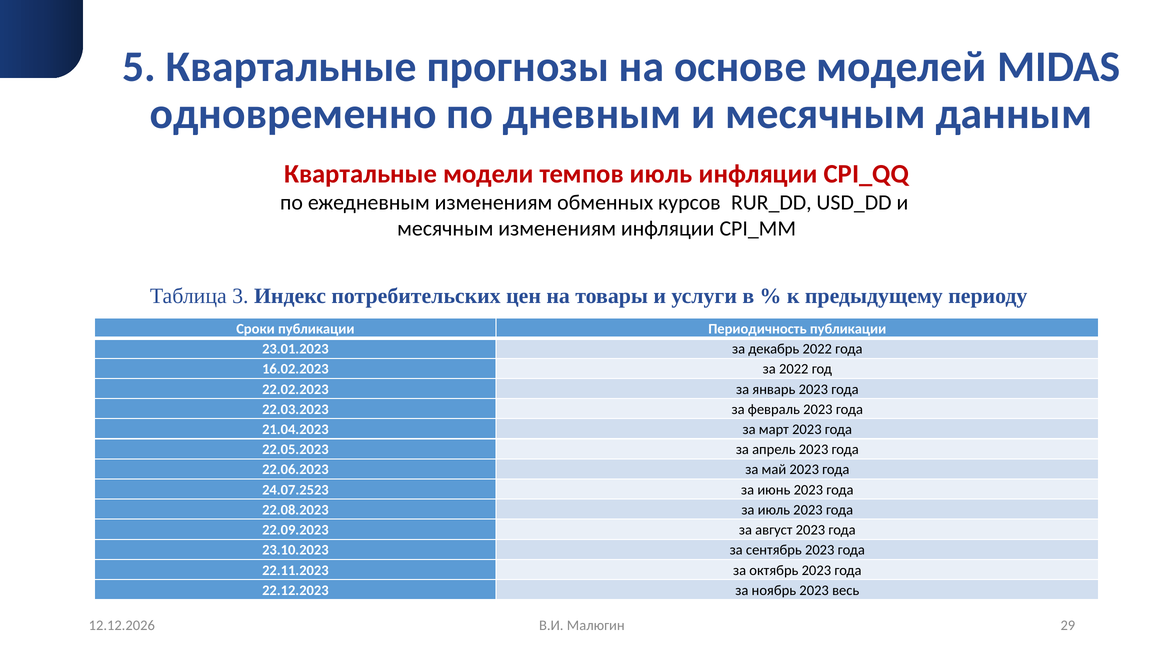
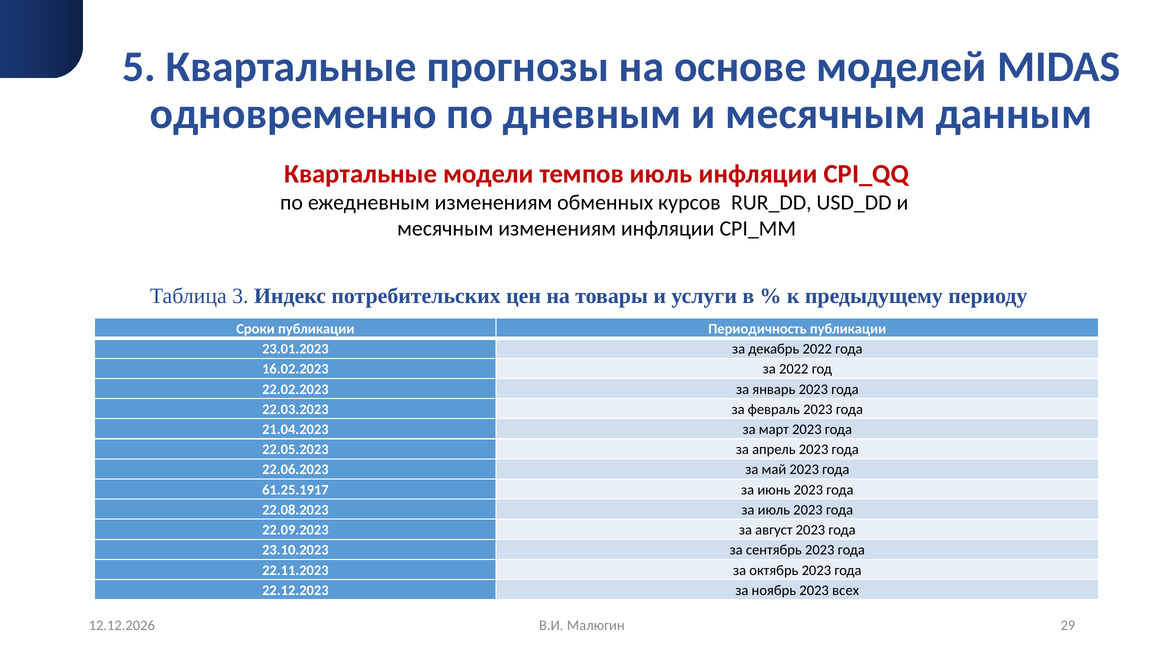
24.07.2523: 24.07.2523 -> 61.25.1917 (295, 490)
весь: весь -> всех (846, 590)
